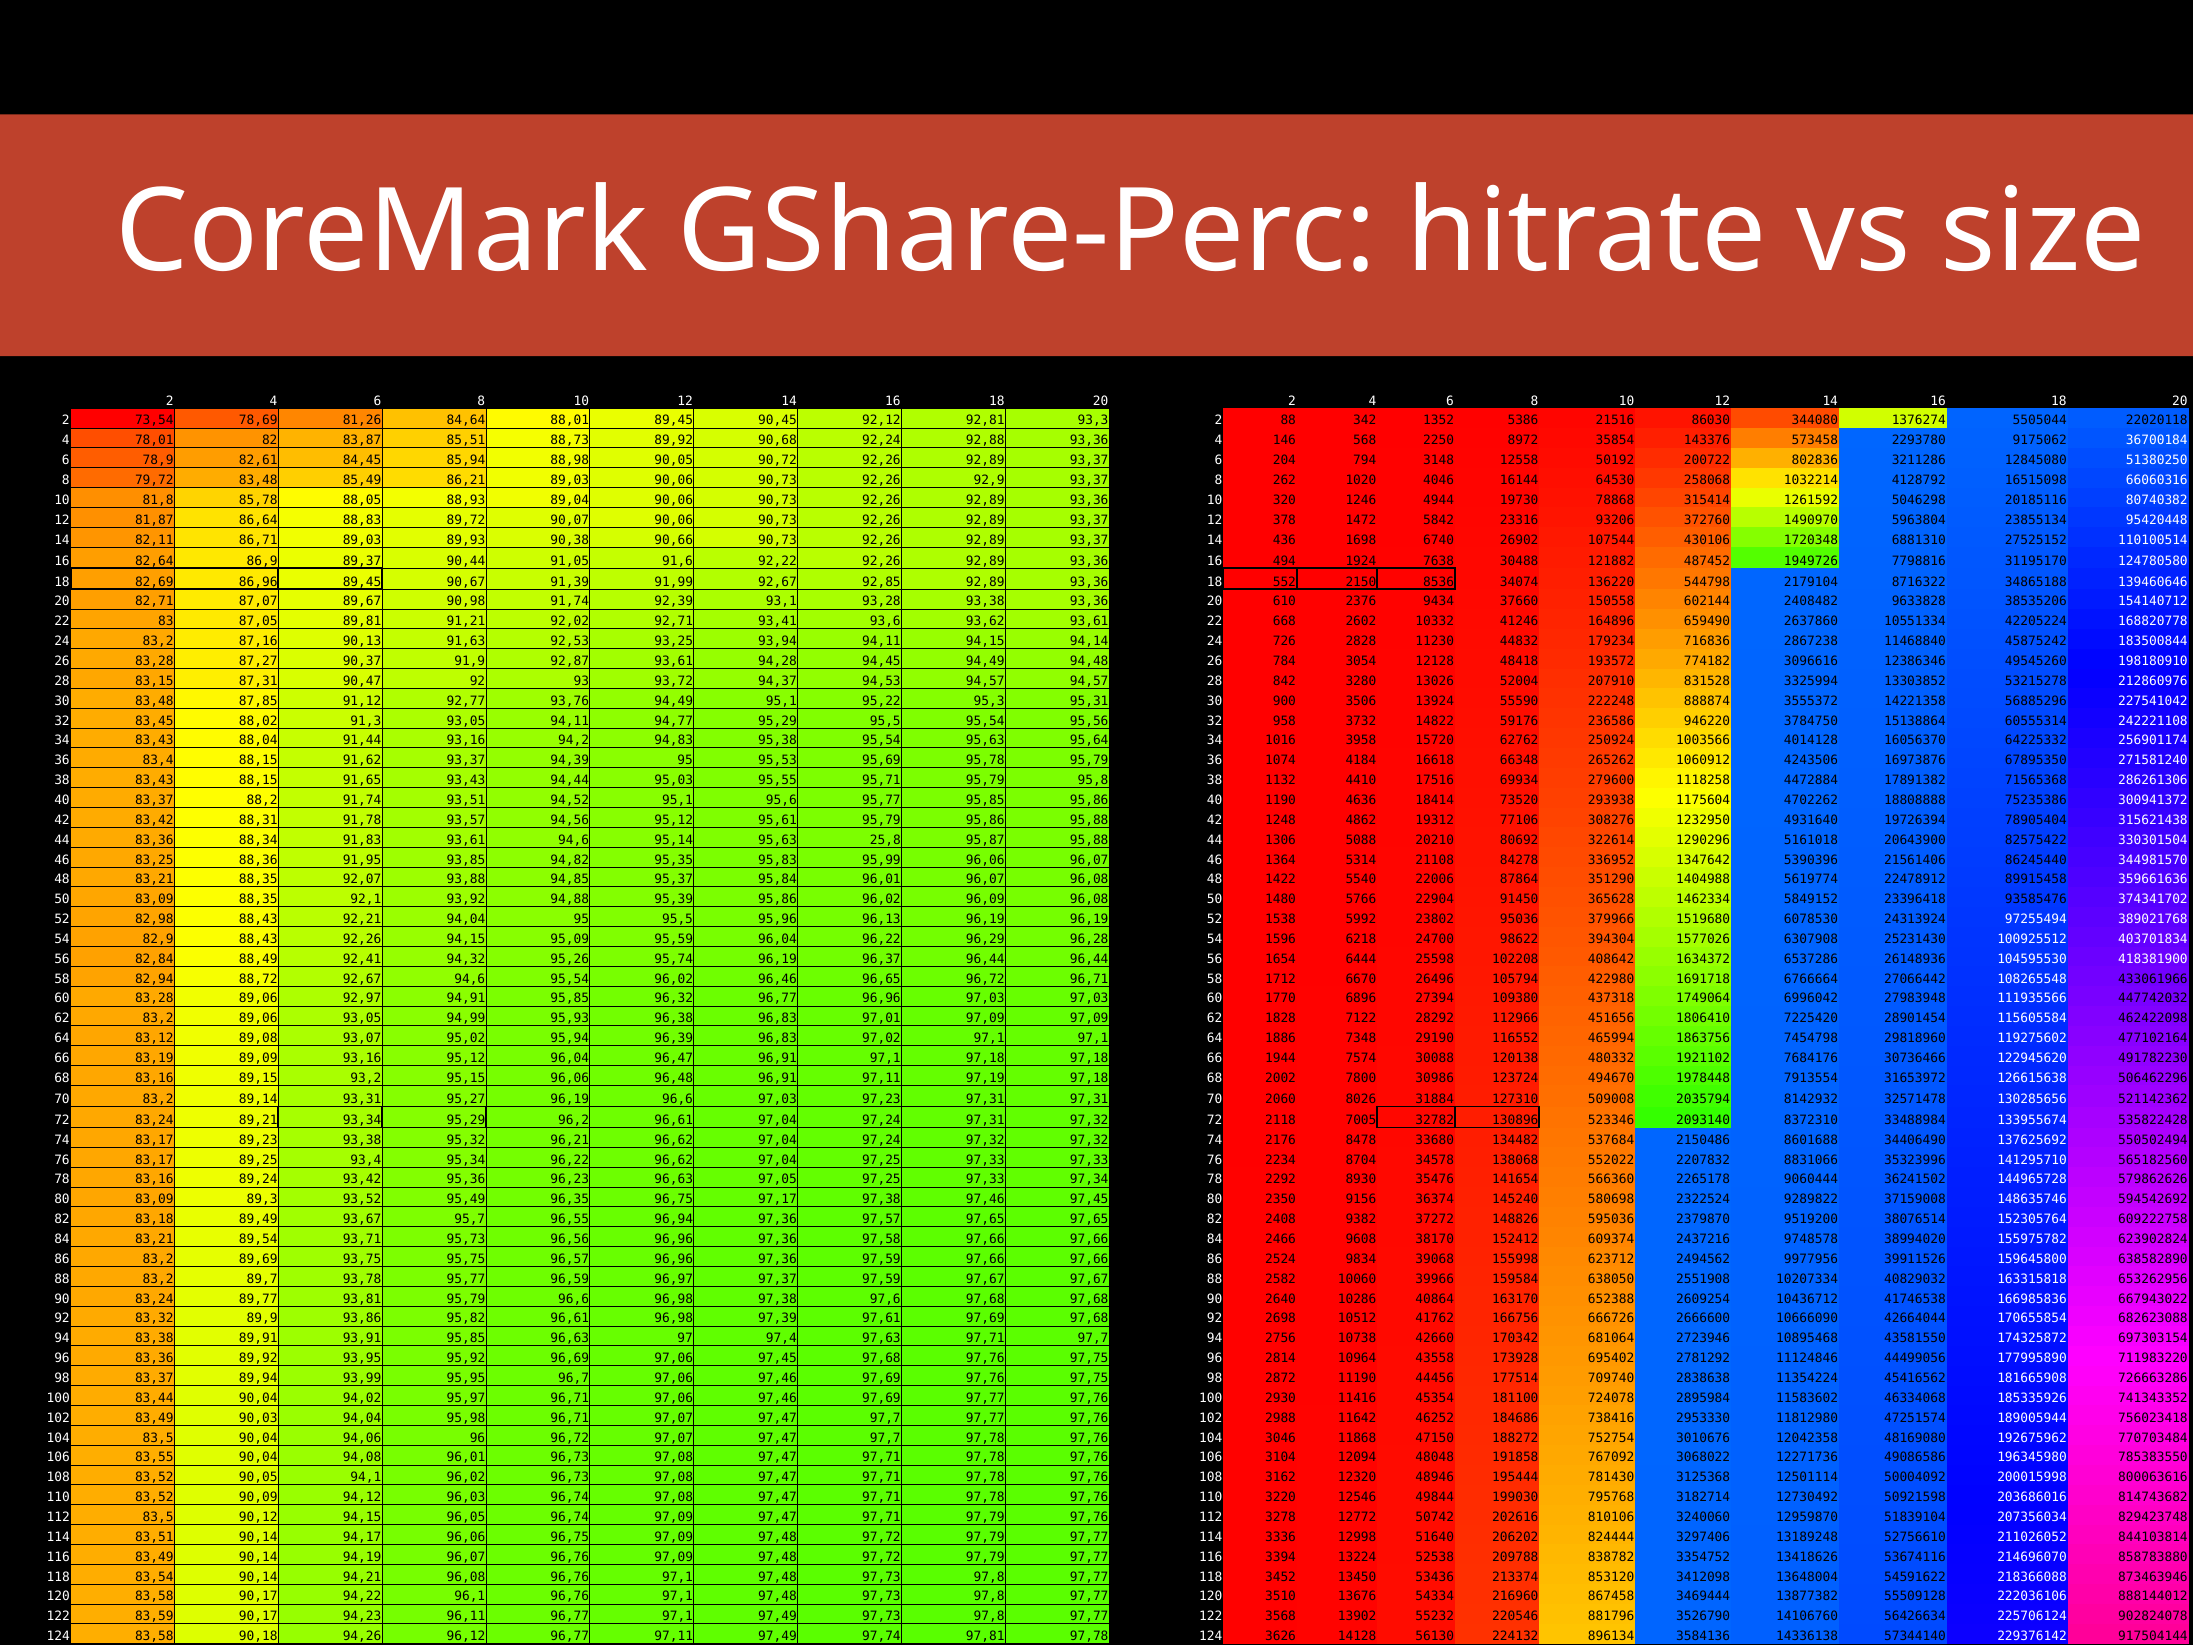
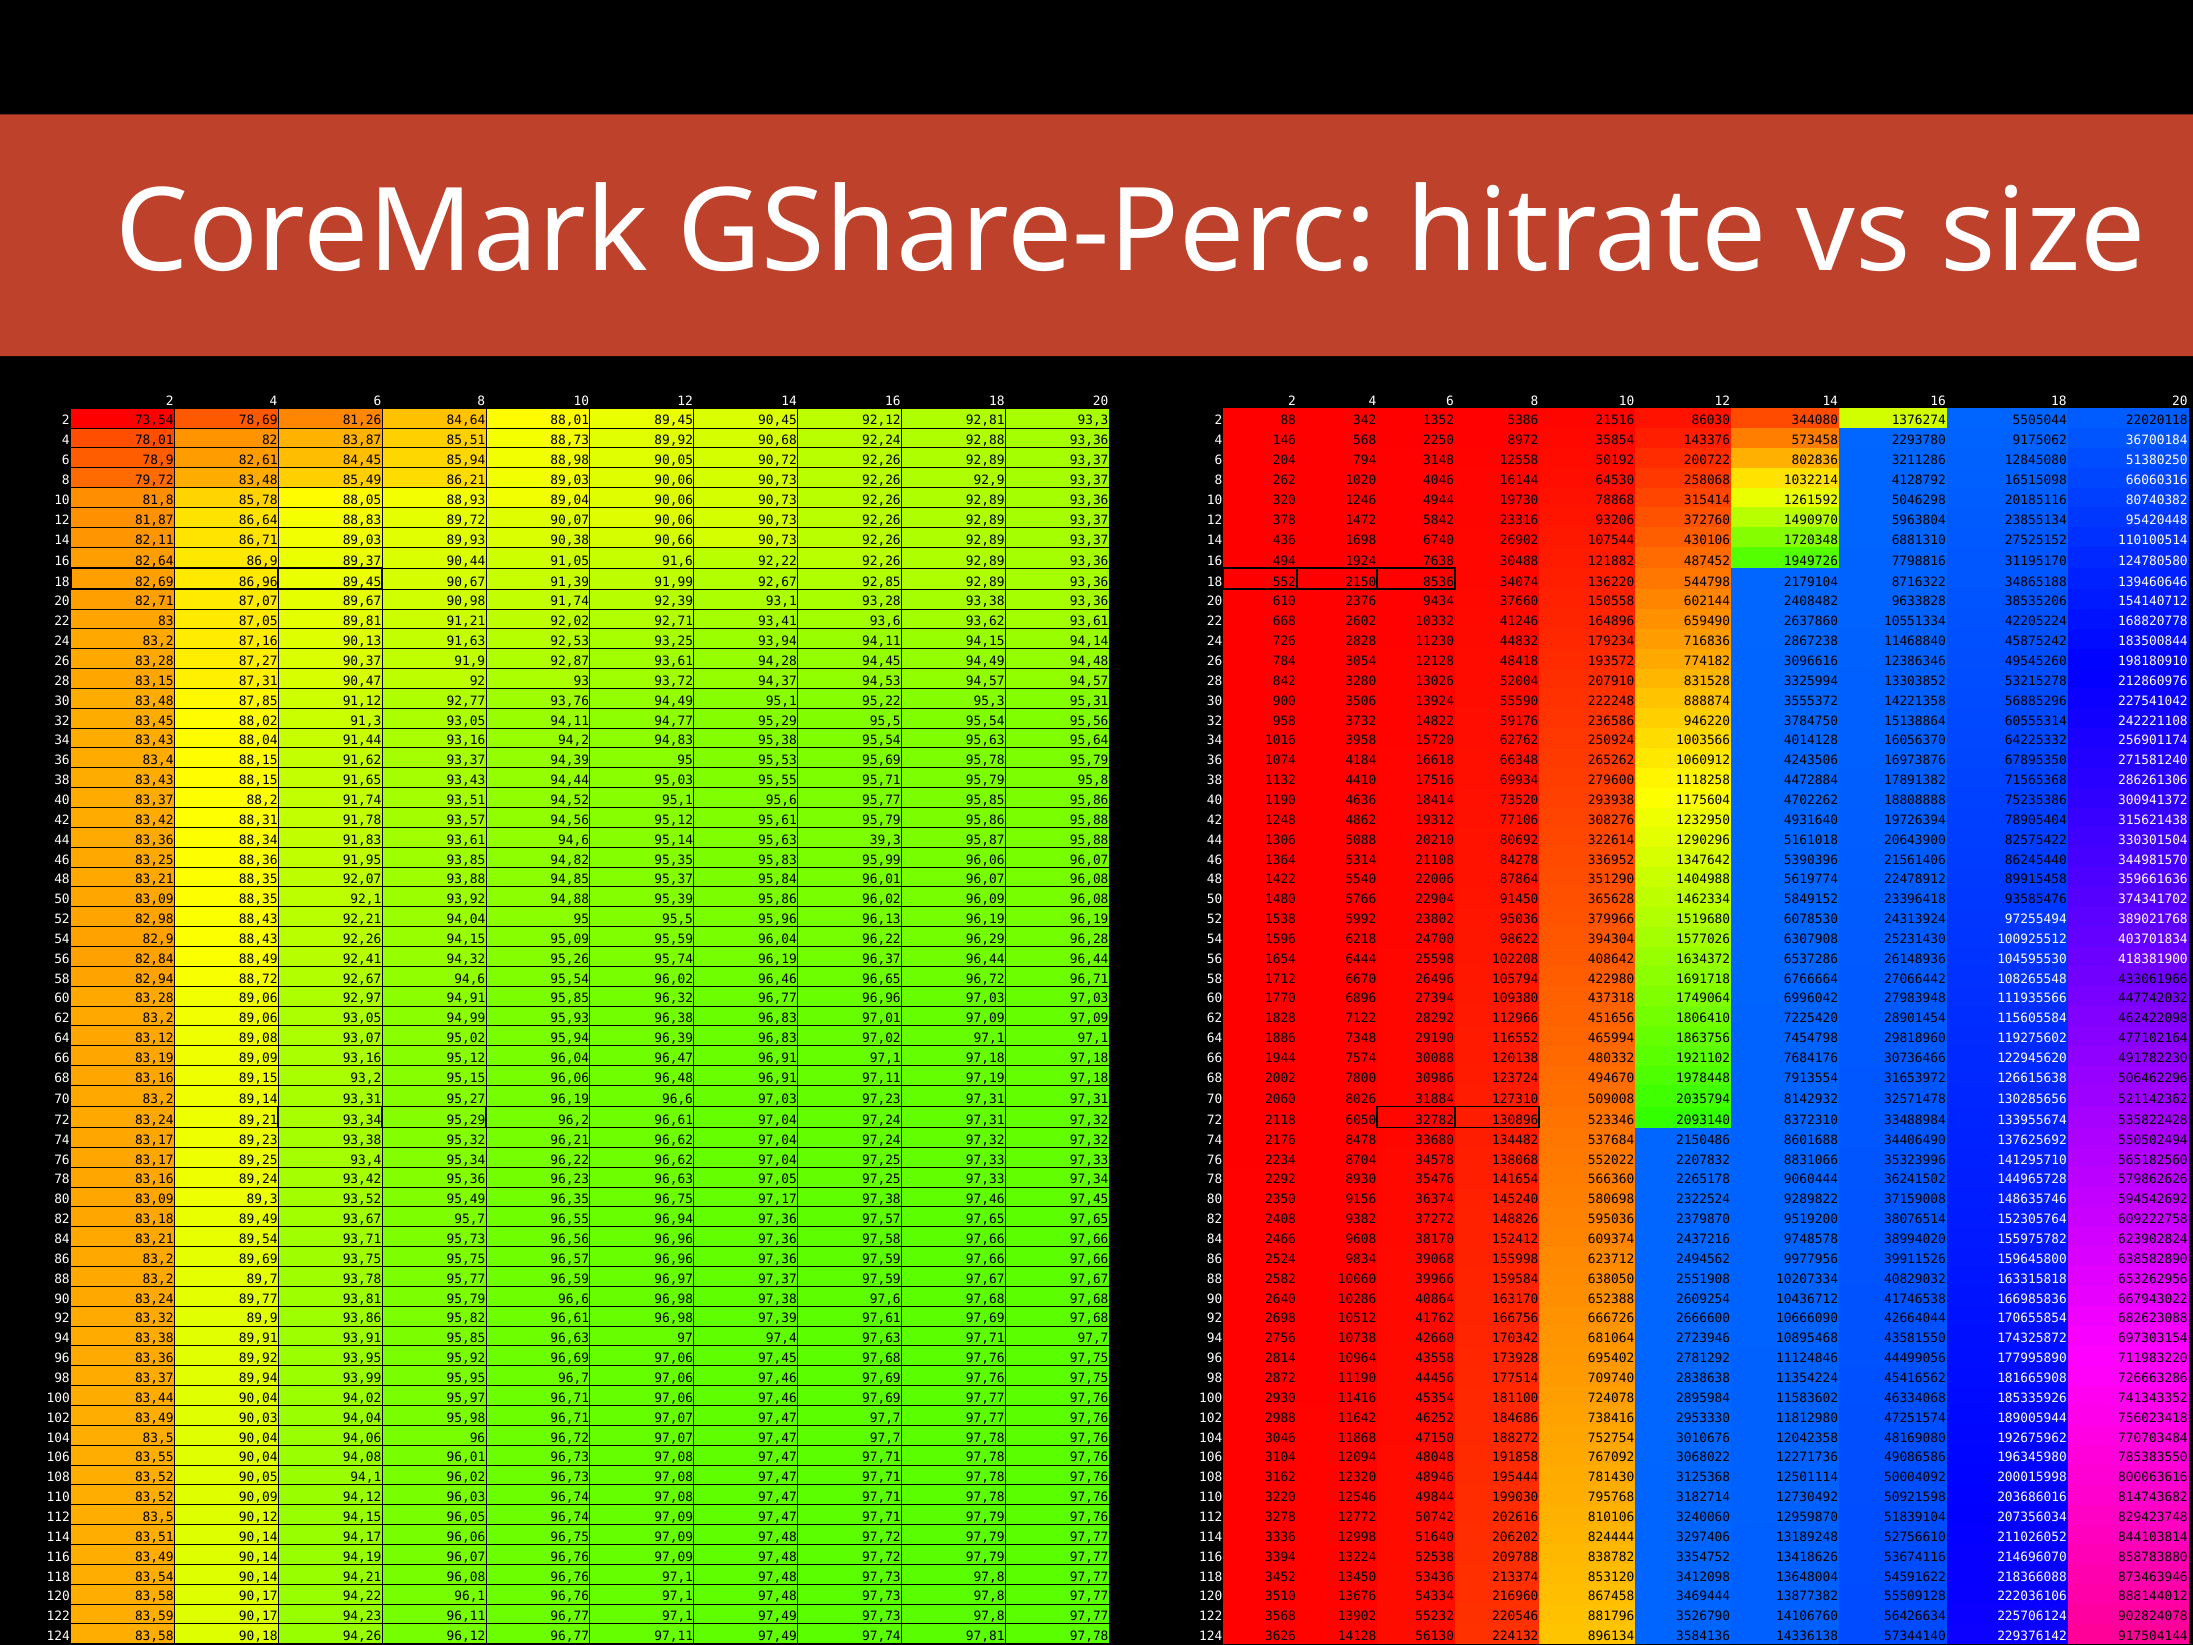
25,8: 25,8 -> 39,3 (885, 840)
7005: 7005 -> 6050 (1361, 1120)
